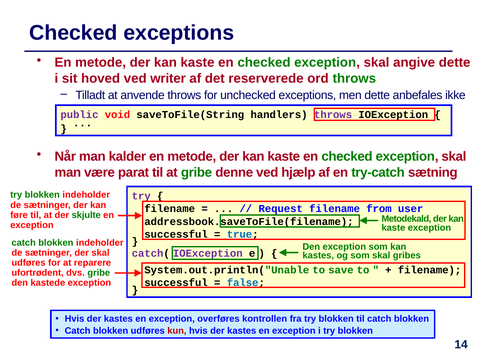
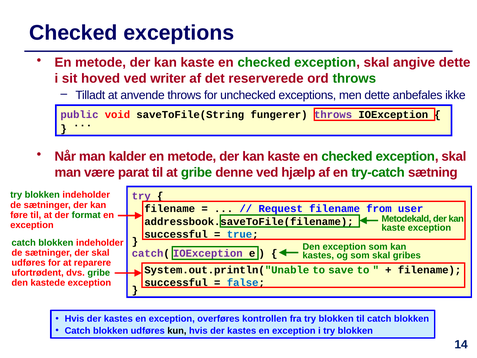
handlers: handlers -> fungerer (279, 115)
skjulte: skjulte -> format (86, 215)
kun colour: red -> black (177, 330)
